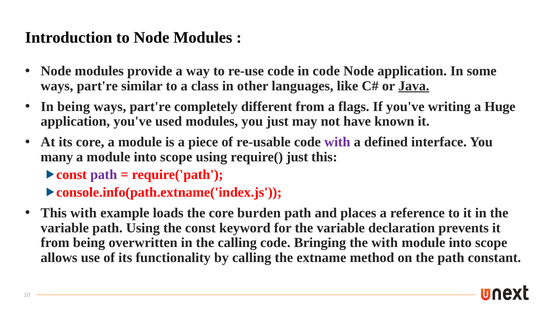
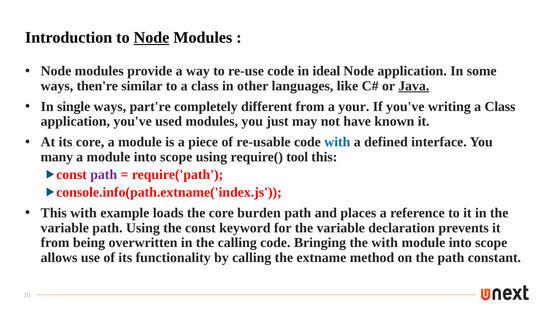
Node underline: none -> present (152, 38)
in code: code -> ideal (326, 71)
part're: part're -> then're (97, 86)
In being: being -> single (74, 107)
flags: flags -> your (354, 107)
Huge: Huge -> Class (500, 107)
with colour: purple -> blue (337, 142)
require( just: just -> tool (297, 157)
